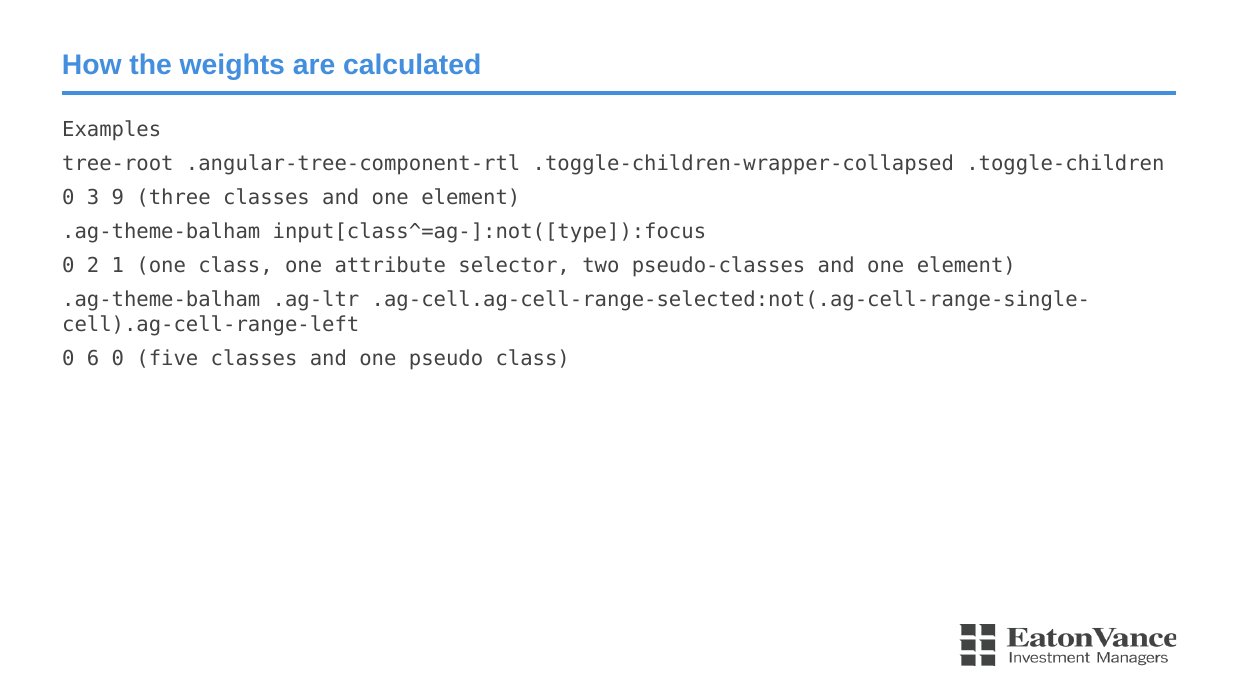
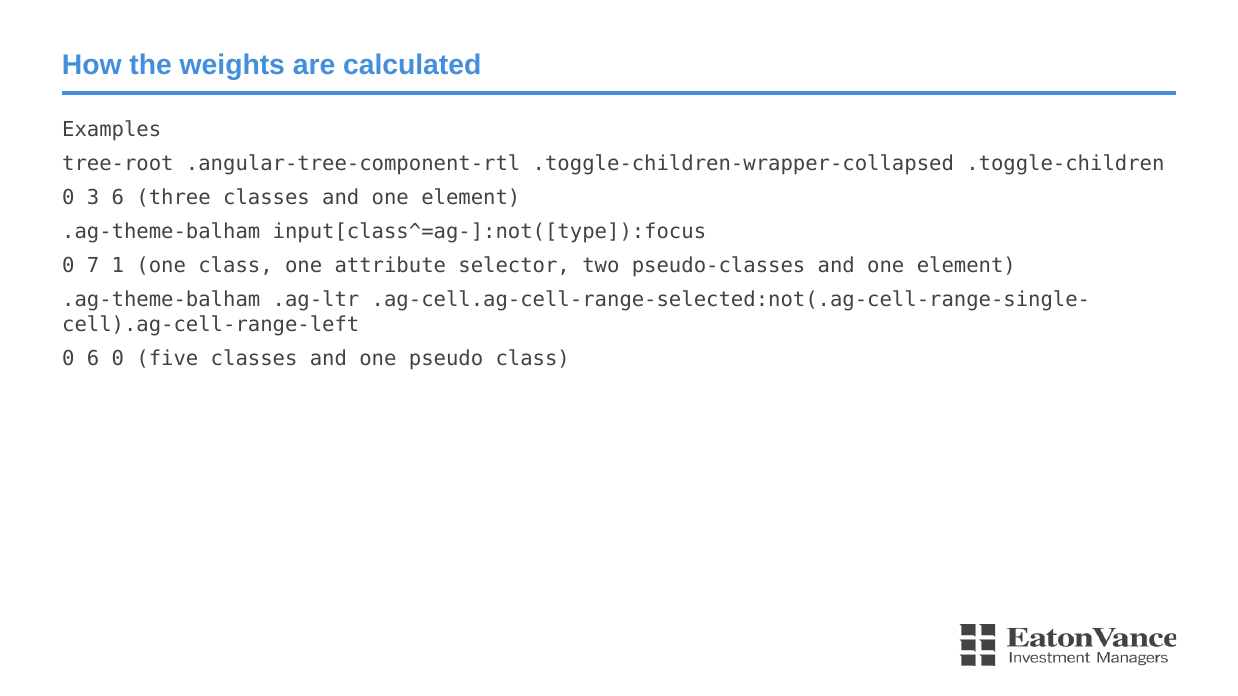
3 9: 9 -> 6 (118, 198)
2: 2 -> 7 (93, 266)
